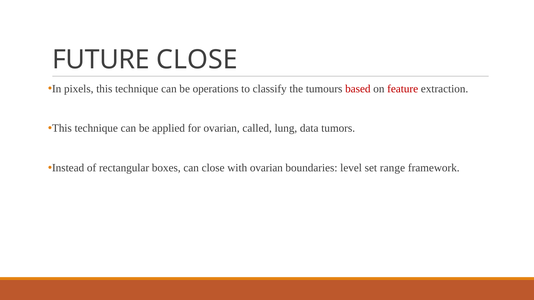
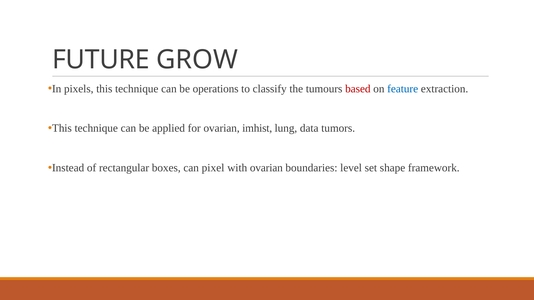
FUTURE CLOSE: CLOSE -> GROW (197, 60)
feature colour: red -> blue (403, 89)
called: called -> imhist (257, 128)
can close: close -> pixel (213, 168)
range: range -> shape (393, 168)
